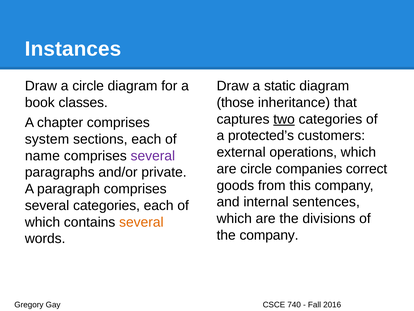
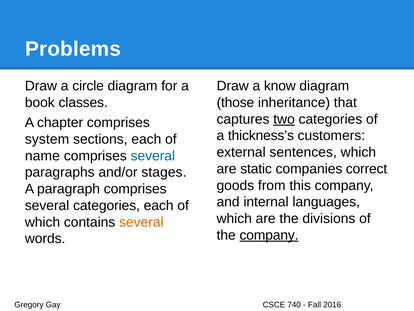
Instances: Instances -> Problems (73, 49)
static: static -> know (280, 86)
protected’s: protected’s -> thickness’s (261, 136)
operations: operations -> sentences (303, 152)
several colour: purple -> blue (153, 156)
are circle: circle -> static (256, 169)
private: private -> stages (164, 172)
sentences: sentences -> languages (326, 202)
company underline: none -> present (269, 235)
